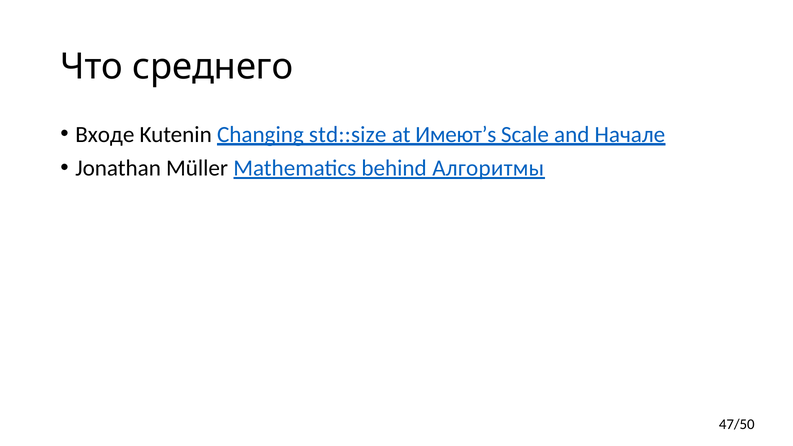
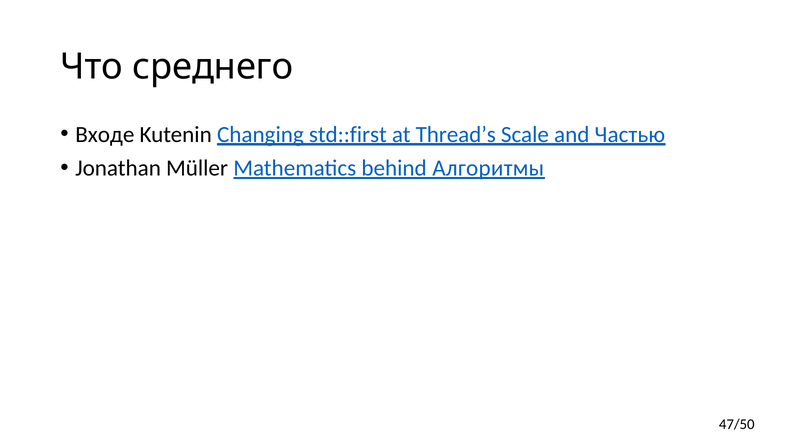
std::size: std::size -> std::first (348, 134)
Имеют’s: Имеют’s -> Thread’s (456, 134)
Начале: Начале -> Частью (630, 134)
